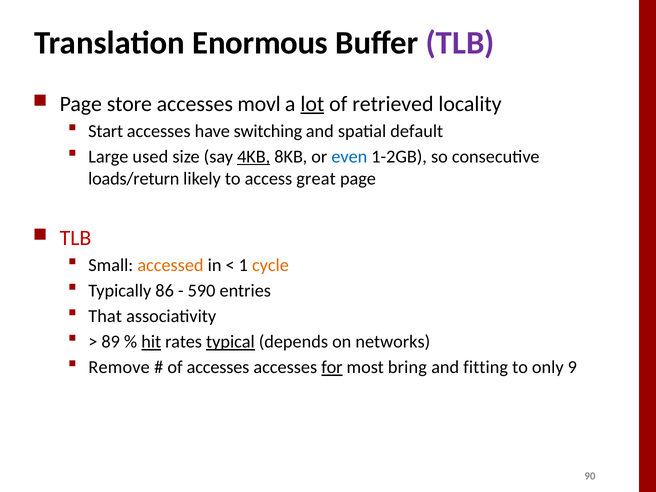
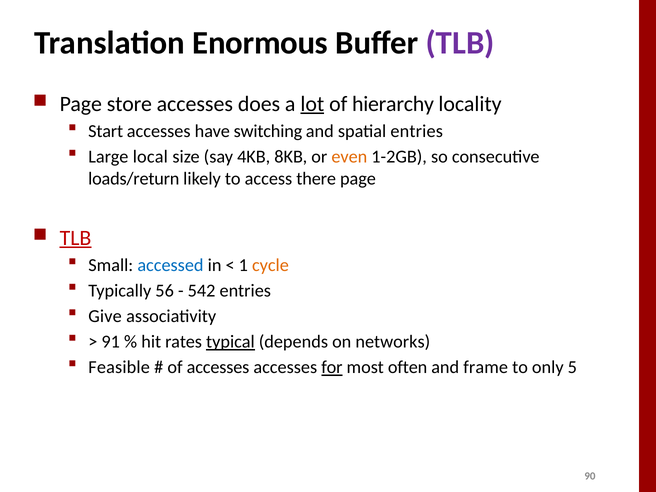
movl: movl -> does (259, 104)
retrieved: retrieved -> hierarchy (393, 104)
spatial default: default -> entries (417, 131)
used: used -> local (150, 157)
4KB underline: present -> none (254, 157)
even colour: blue -> orange (349, 157)
great: great -> there (316, 179)
TLB underline: none -> present (75, 238)
accessed colour: orange -> blue (170, 265)
86: 86 -> 56 (165, 291)
590: 590 -> 542 (202, 291)
That: That -> Give (105, 316)
89: 89 -> 91 (111, 342)
hit underline: present -> none (151, 342)
Remove: Remove -> Feasible (119, 367)
bring: bring -> often (408, 367)
fitting: fitting -> frame (486, 367)
9: 9 -> 5 (572, 367)
